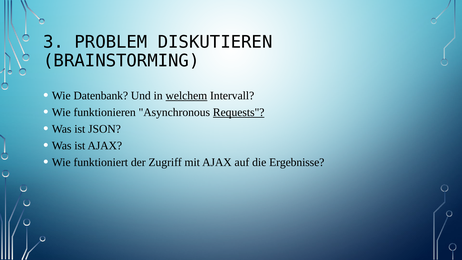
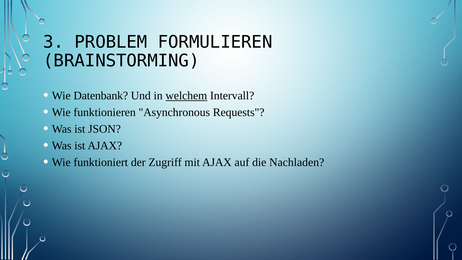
DISKUTIEREN: DISKUTIEREN -> FORMULIEREN (215, 42)
Requests underline: present -> none (239, 112)
Ergebnisse: Ergebnisse -> Nachladen (297, 162)
